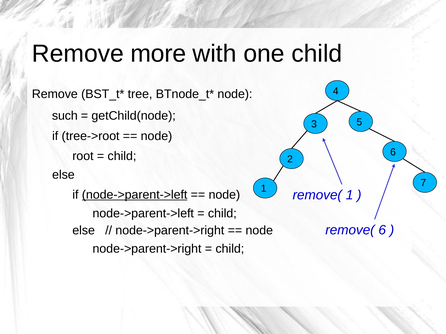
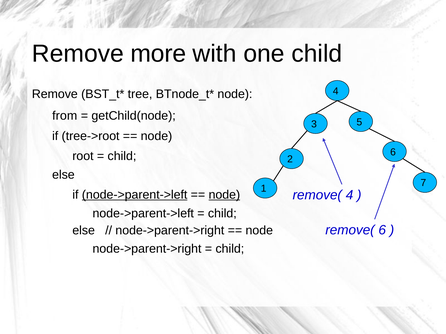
such: such -> from (65, 116)
remove( 1: 1 -> 4 (350, 195)
node underline: none -> present (224, 195)
